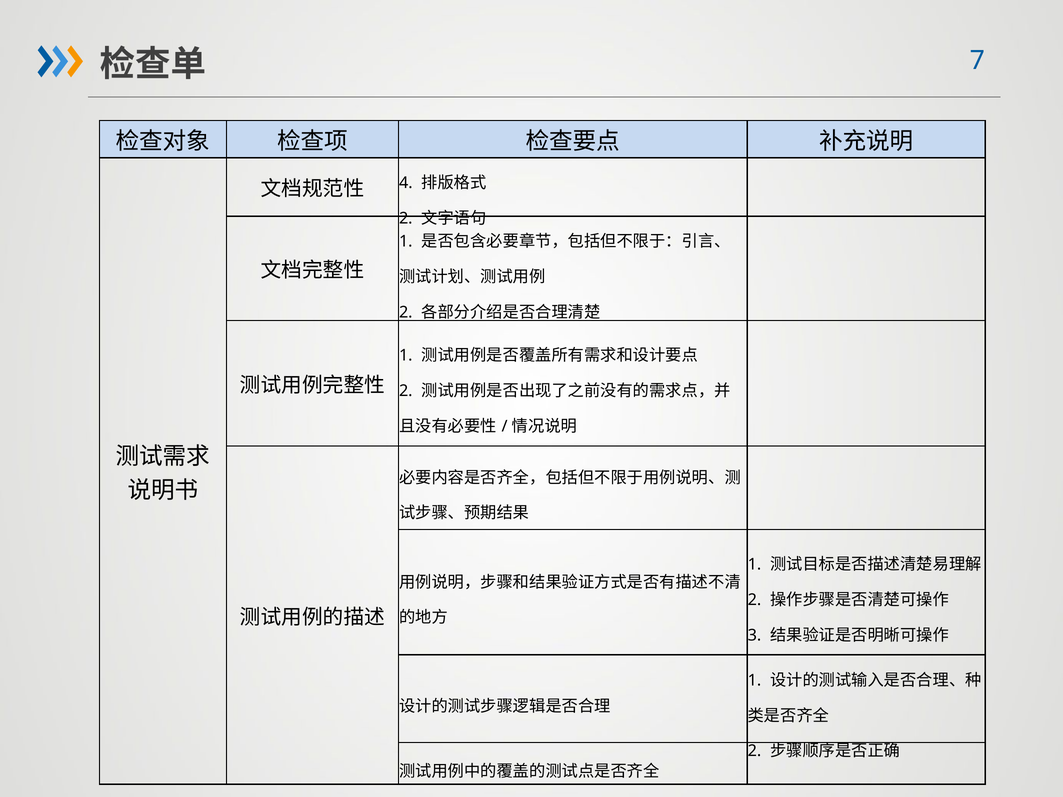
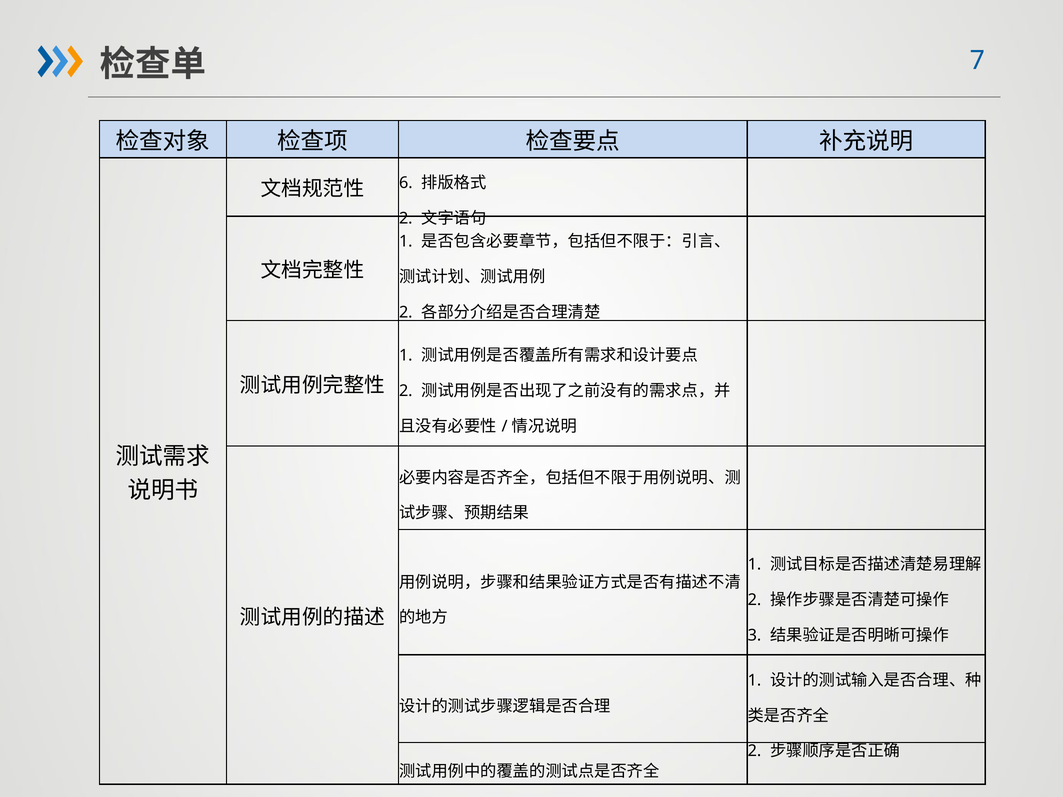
4: 4 -> 6 (406, 183)
